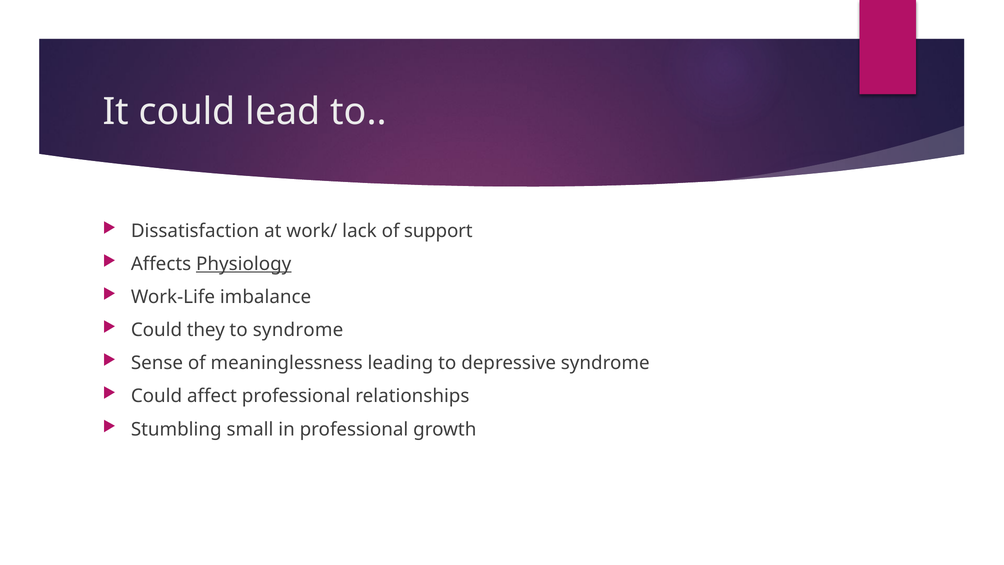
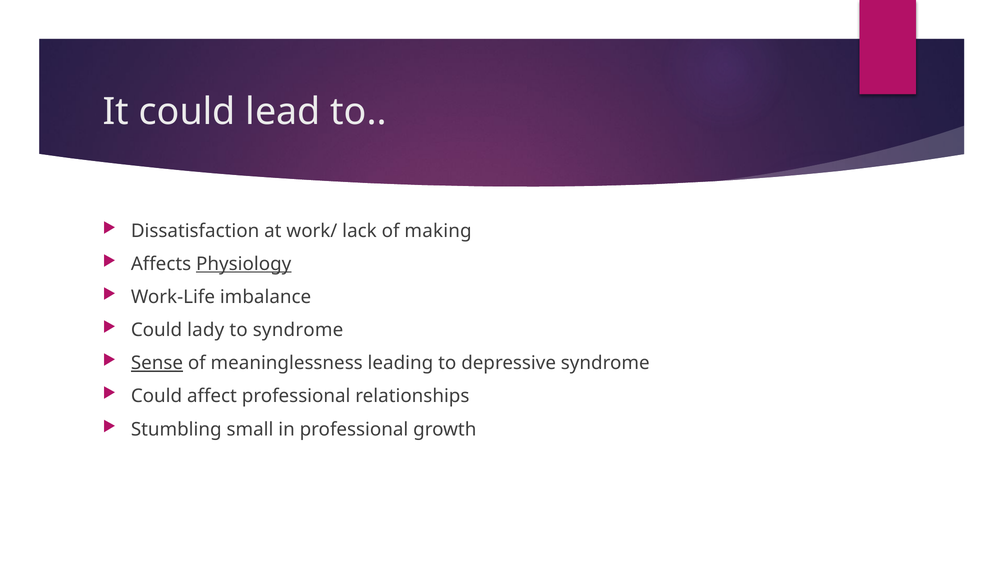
support: support -> making (438, 231)
they: they -> lady (206, 330)
Sense underline: none -> present (157, 363)
